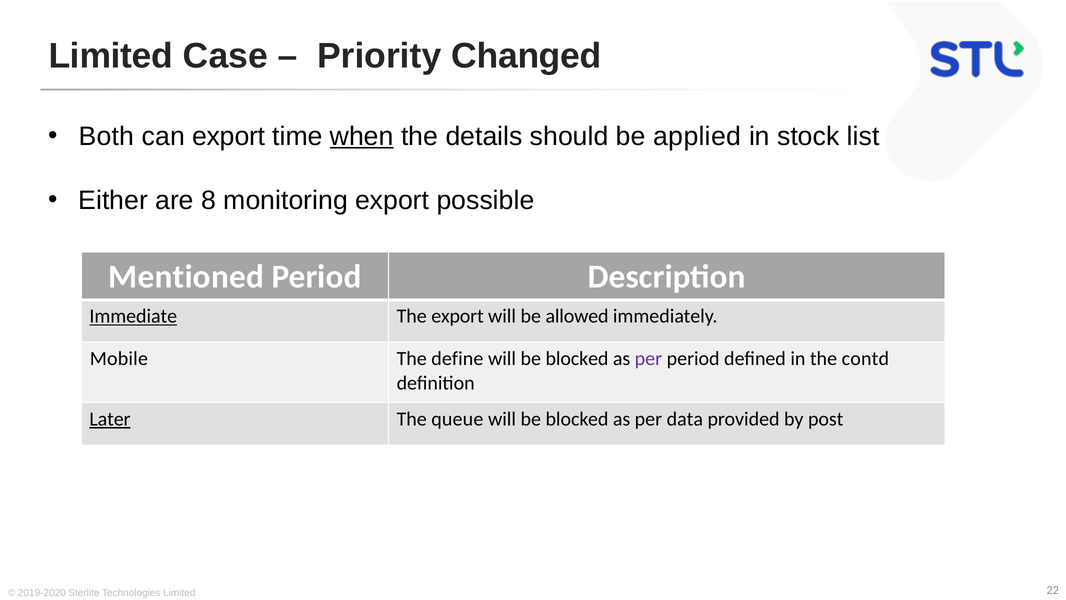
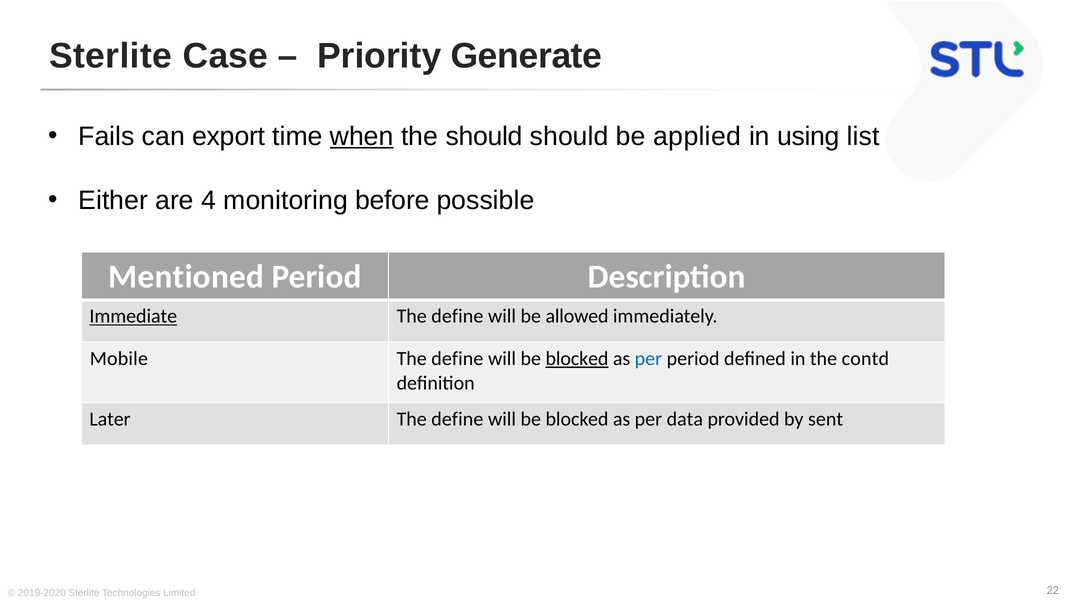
Limited: Limited -> Sterlite (111, 56)
Changed: Changed -> Generate (526, 56)
Both: Both -> Fails (106, 136)
the details: details -> should (484, 136)
stock: stock -> using (808, 136)
8: 8 -> 4 (209, 200)
monitoring export: export -> before (392, 200)
export: export -> define (457, 316)
blocked underline: none -> present (577, 358)
per colour: purple -> blue (648, 358)
Later underline: present -> none (110, 419)
queue: queue -> define (457, 419)
post: post -> sent (826, 419)
